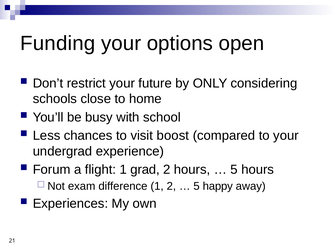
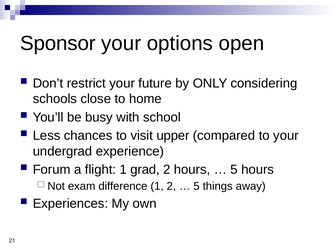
Funding: Funding -> Sponsor (58, 43)
boost: boost -> upper (173, 136)
happy: happy -> things (218, 186)
